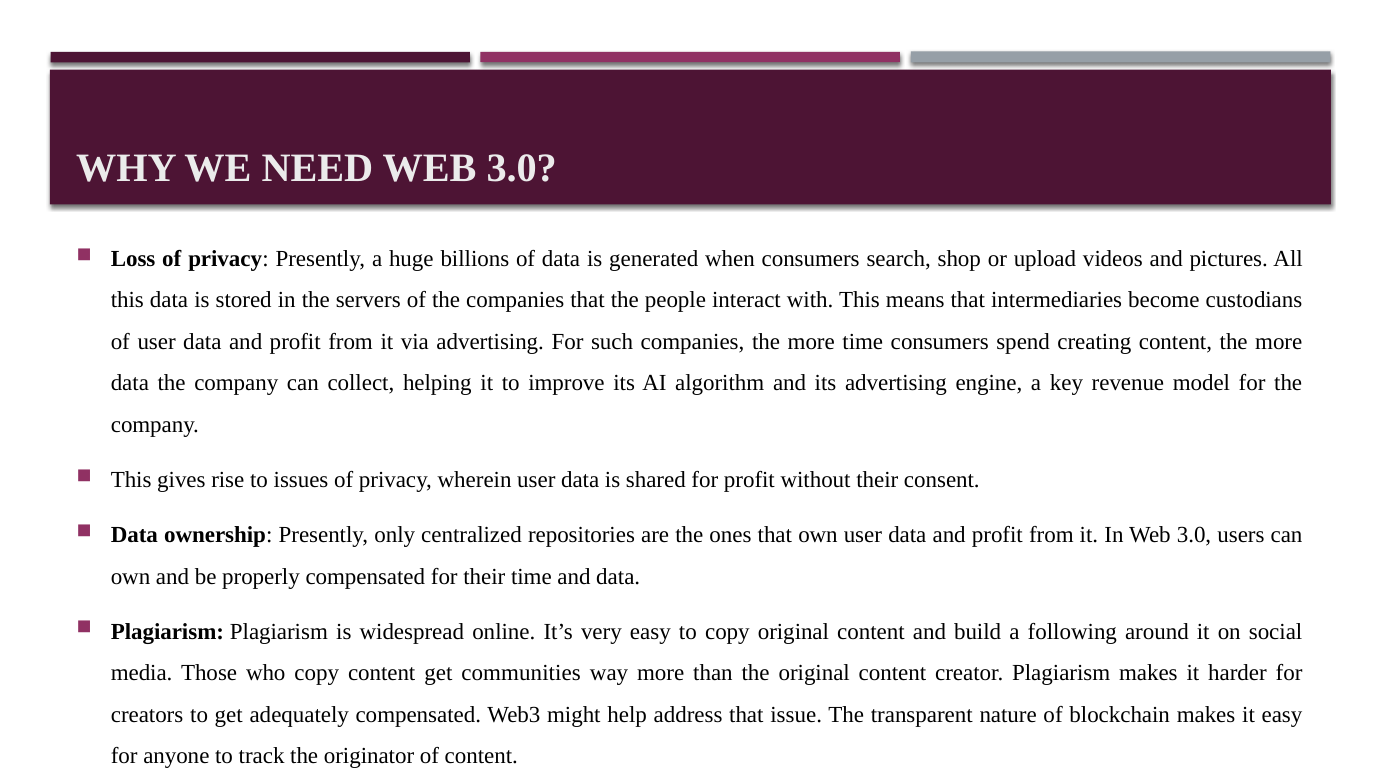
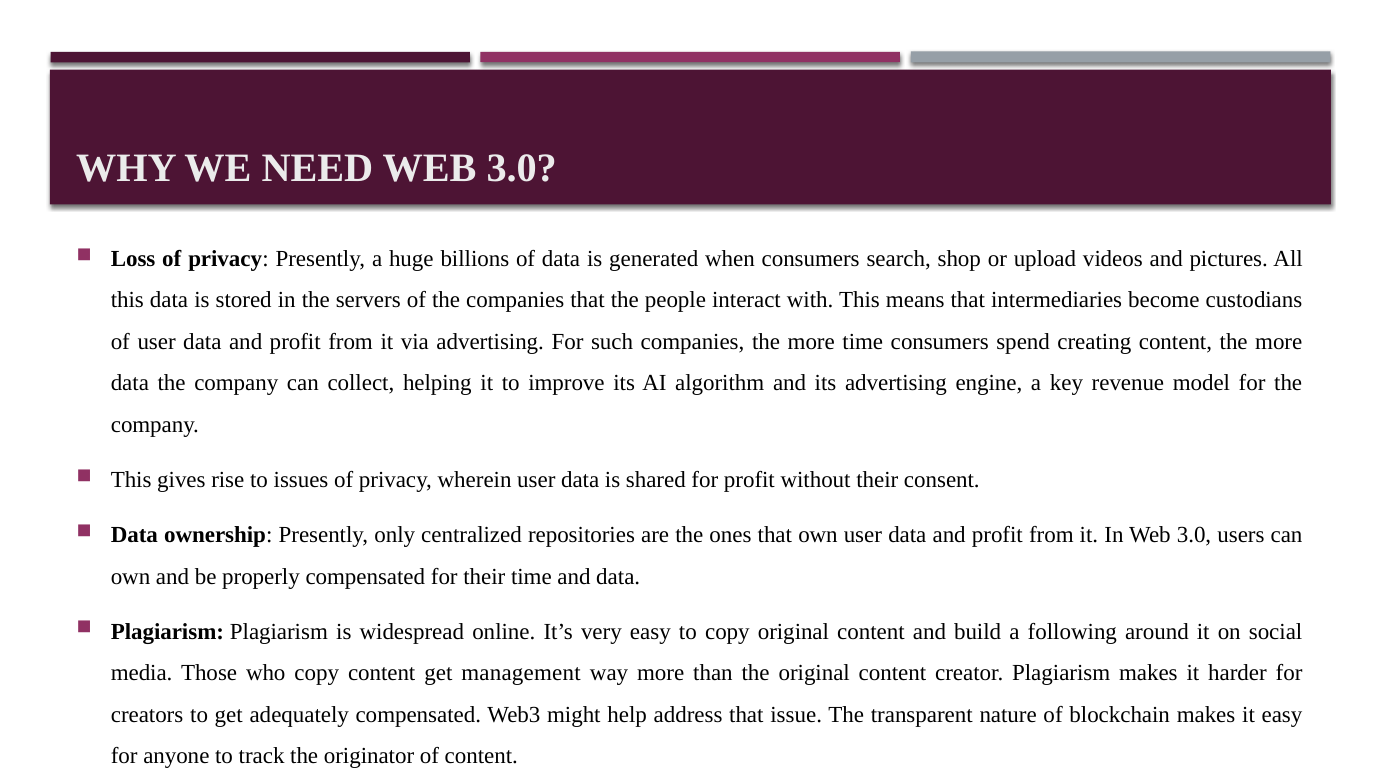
communities: communities -> management (521, 673)
